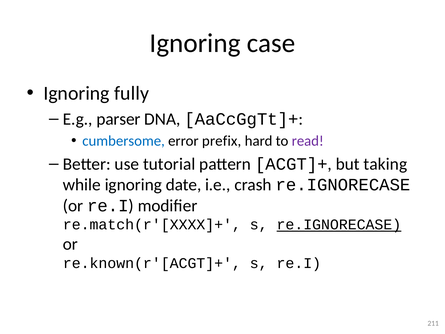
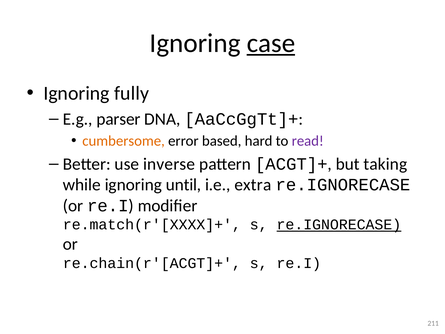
case underline: none -> present (271, 43)
cumbersome colour: blue -> orange (124, 141)
prefix: prefix -> based (222, 141)
tutorial: tutorial -> inverse (169, 164)
date: date -> until (184, 185)
crash: crash -> extra (253, 185)
re.known(r'[ACGT]+: re.known(r'[ACGT]+ -> re.chain(r'[ACGT]+ (152, 263)
